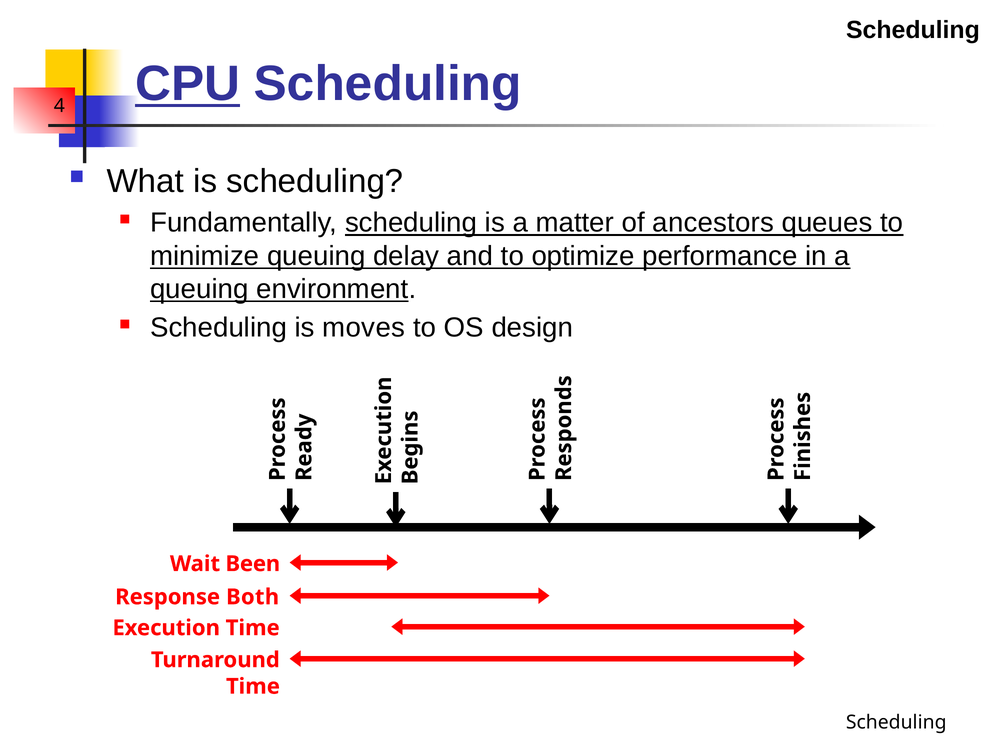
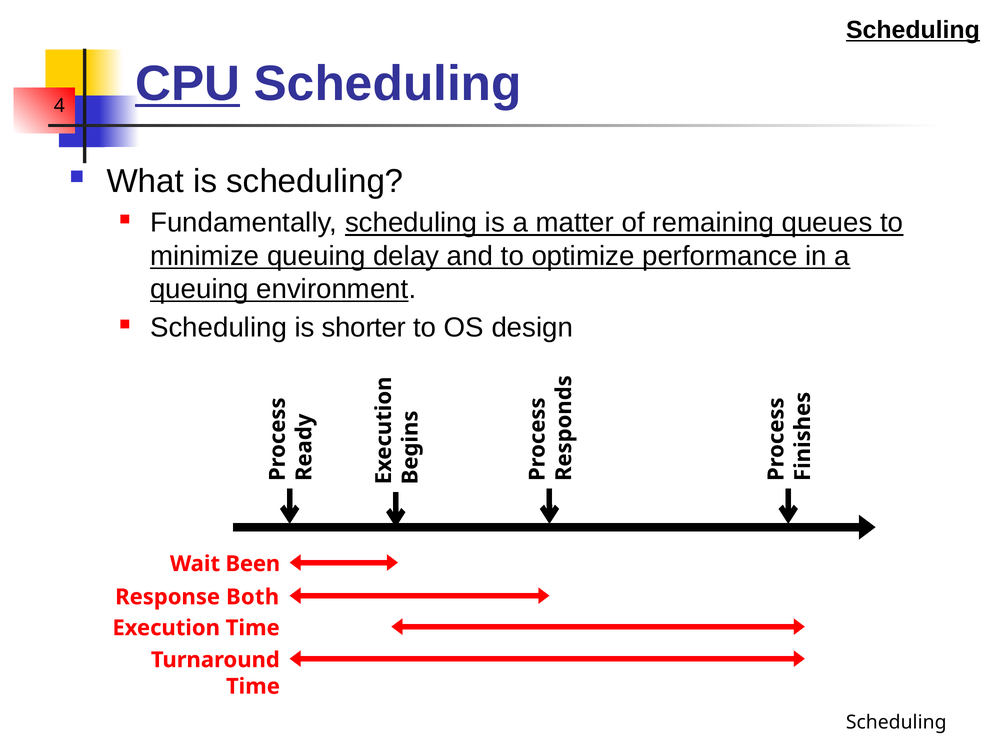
Scheduling underline: none -> present (913, 30)
ancestors: ancestors -> remaining (713, 223)
moves: moves -> shorter (364, 328)
